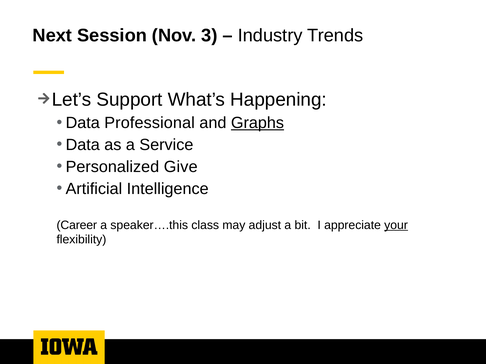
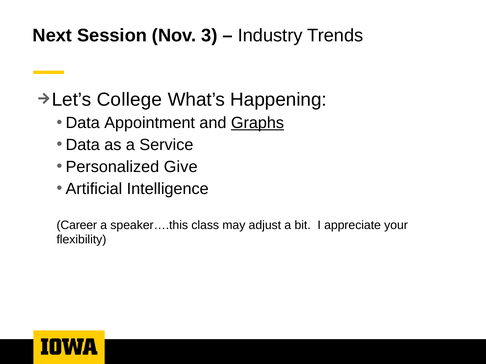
Support: Support -> College (129, 100)
Professional: Professional -> Appointment (150, 123)
your underline: present -> none (396, 225)
